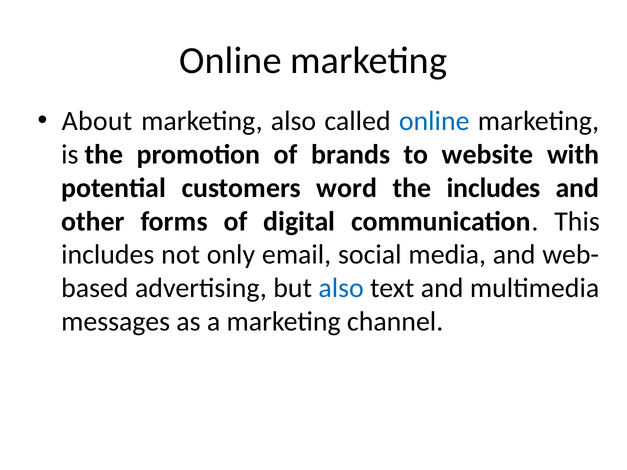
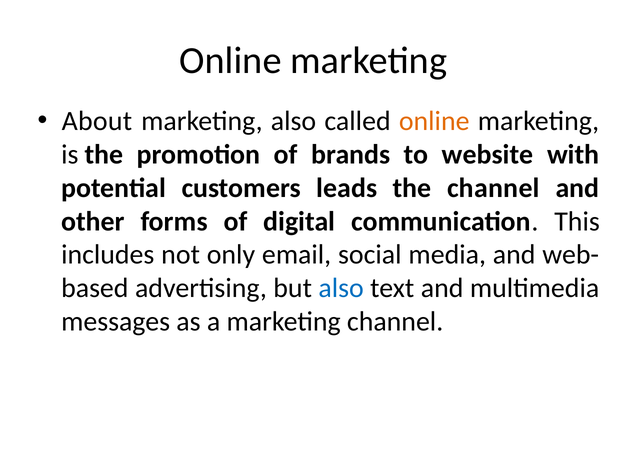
online colour: blue -> orange (434, 121)
word: word -> leads (347, 188)
the includes: includes -> channel (493, 188)
